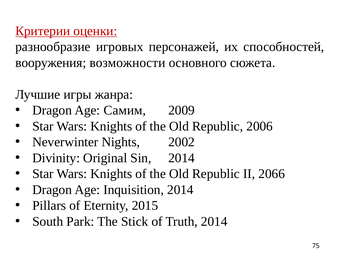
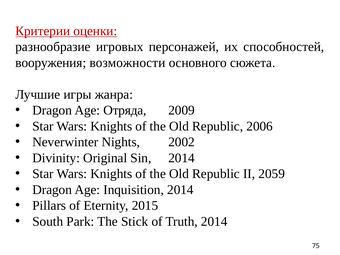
Самим: Самим -> Отряда (125, 110)
2066: 2066 -> 2059 (272, 174)
